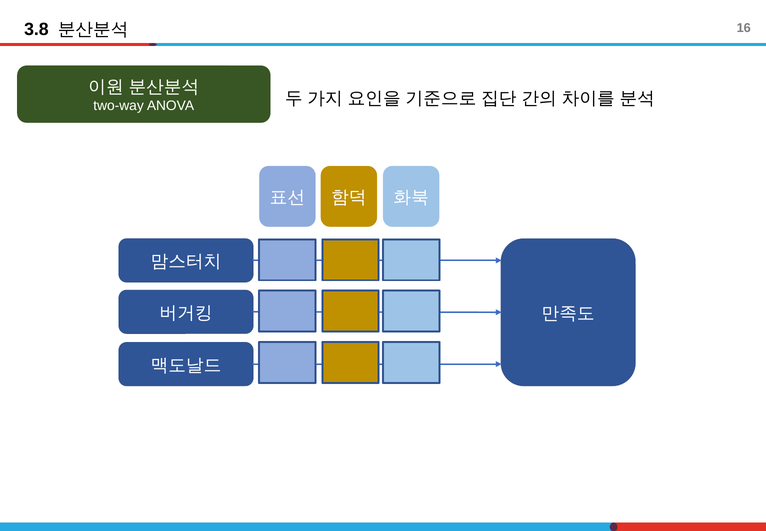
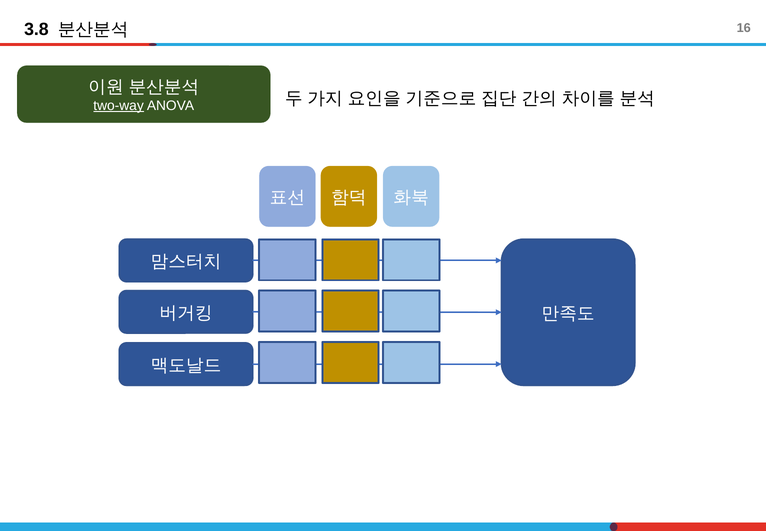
two-way underline: none -> present (119, 106)
